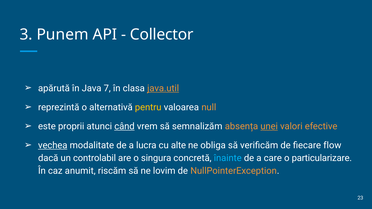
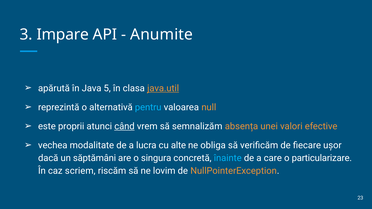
Punem: Punem -> Impare (63, 35)
Collector: Collector -> Anumite (162, 35)
7: 7 -> 5 (107, 88)
pentru colour: yellow -> light blue (148, 107)
unei underline: present -> none (269, 126)
vechea underline: present -> none (53, 145)
flow: flow -> ușor (332, 145)
controlabil: controlabil -> săptămâni (95, 158)
anumit: anumit -> scriem (80, 171)
